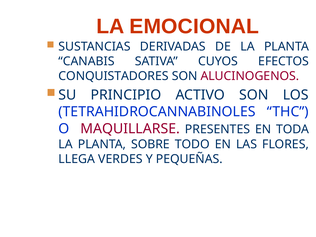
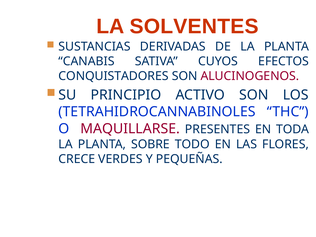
EMOCIONAL: EMOCIONAL -> SOLVENTES (194, 26)
LLEGA: LLEGA -> CRECE (77, 159)
